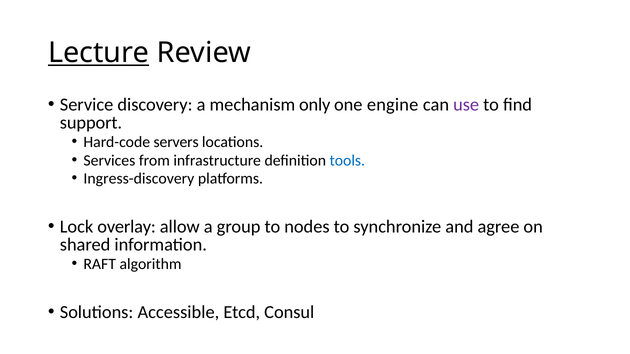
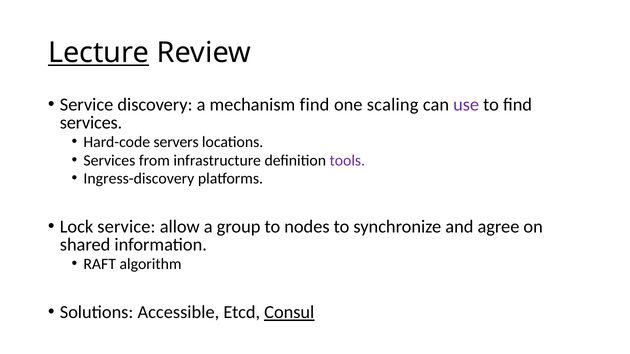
mechanism only: only -> find (315, 105)
engine: engine -> scaling (393, 105)
support: support -> services (91, 123)
tools colour: blue -> purple (347, 161)
Lock overlay: overlay -> service (126, 227)
Consul underline: none -> present (289, 313)
